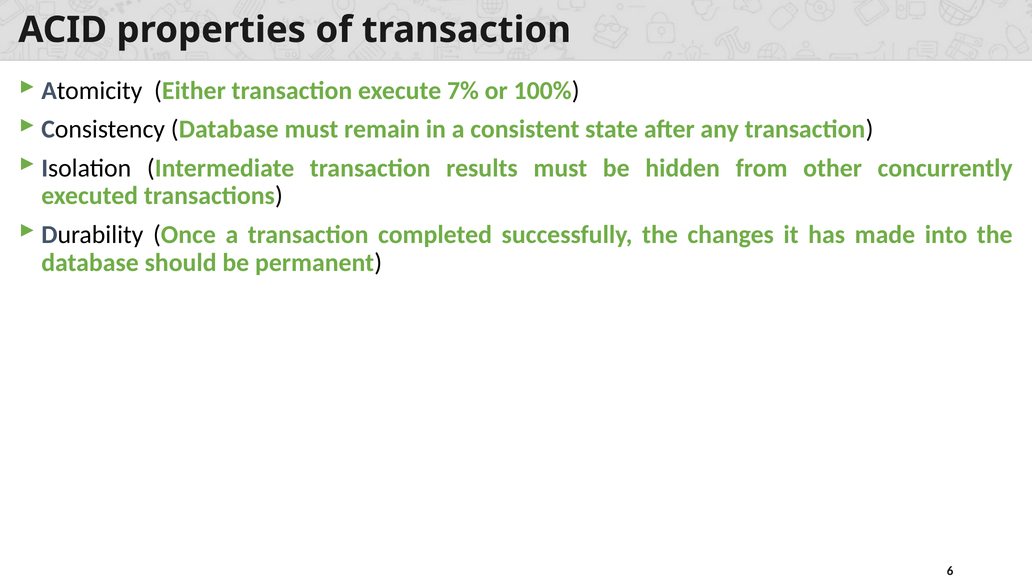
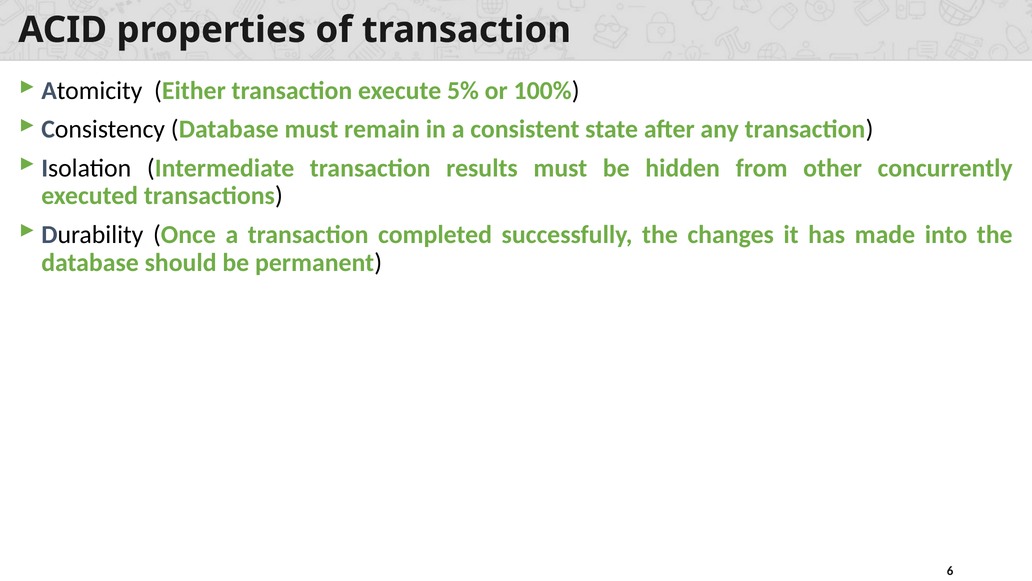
7%: 7% -> 5% (463, 91)
